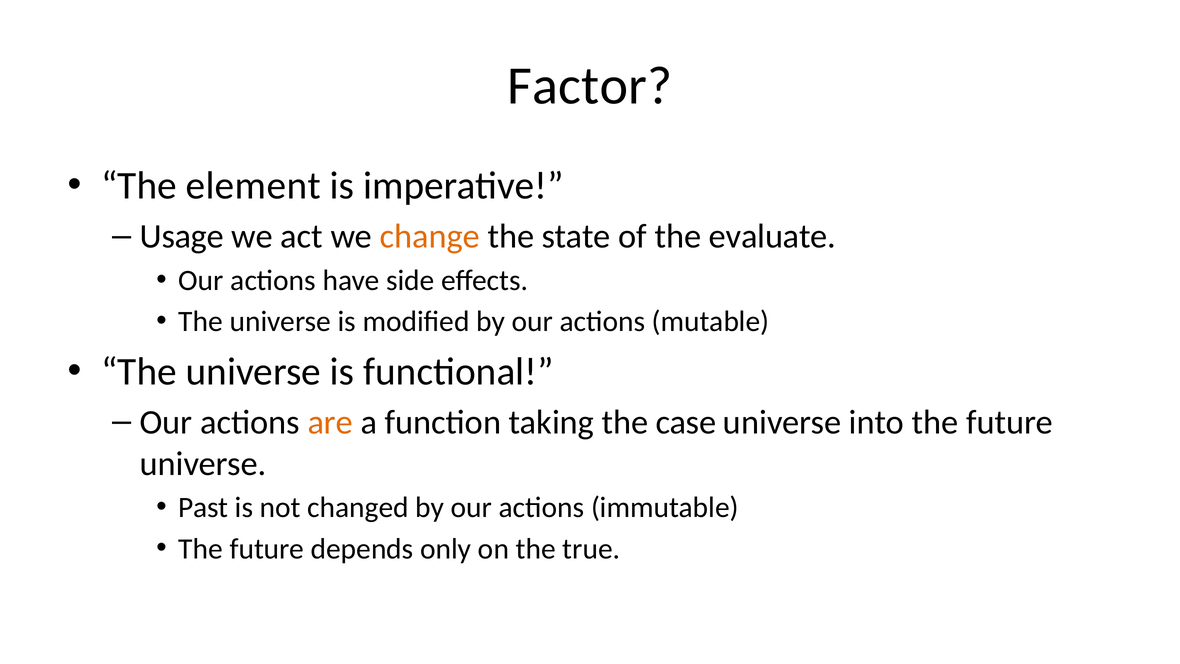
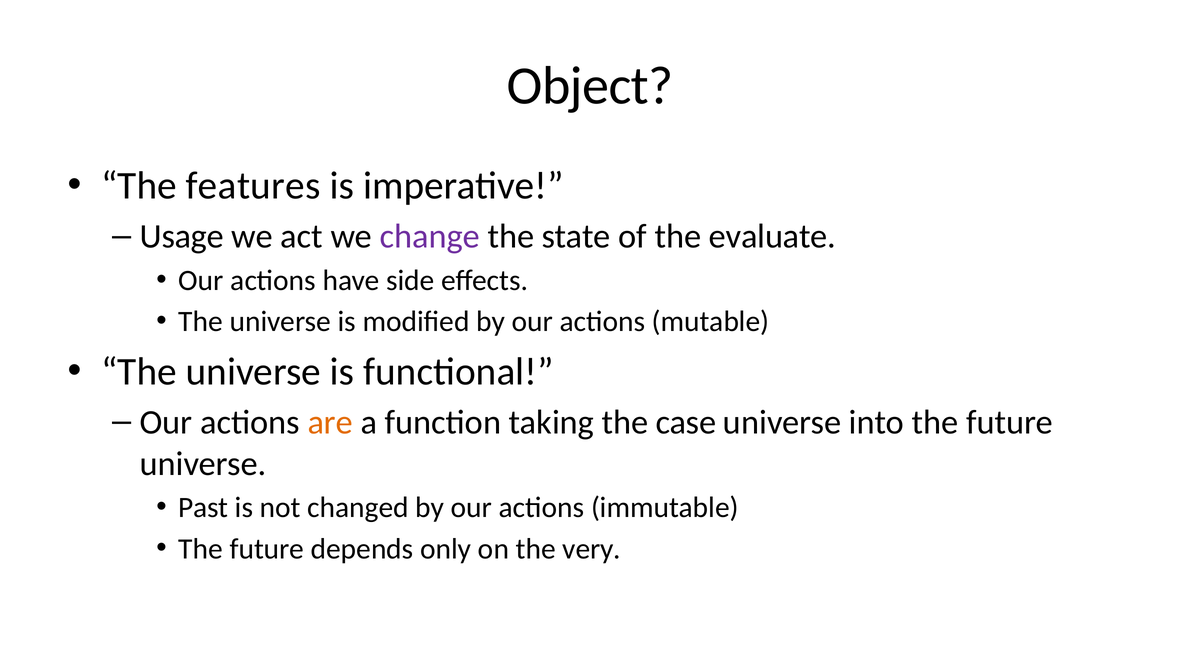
Factor: Factor -> Object (590, 86)
element: element -> features (253, 186)
change colour: orange -> purple (430, 236)
true: true -> very (592, 549)
